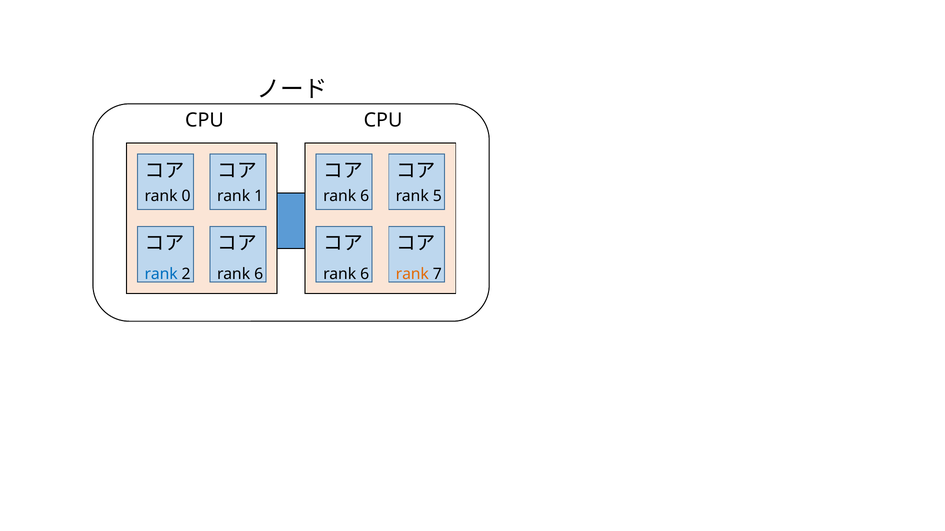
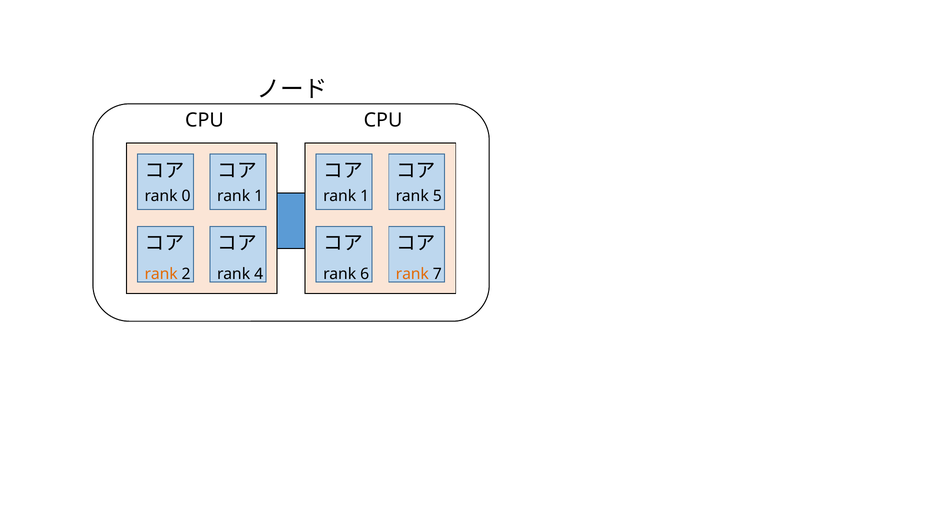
6: 6 -> 1 (365, 196)
rank colour: blue -> orange (161, 274)
2 rank 6: 6 -> 4 (259, 274)
